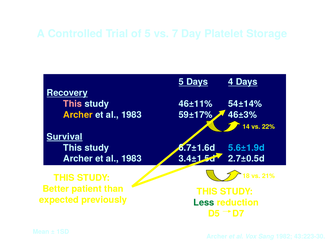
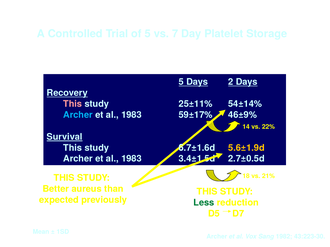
4: 4 -> 2 (231, 82)
46±11%: 46±11% -> 25±11% (196, 104)
Archer colour: yellow -> light blue (78, 115)
46±3%: 46±3% -> 46±9% (243, 115)
5.6±1.9d colour: light blue -> yellow (246, 148)
patient: patient -> aureus (87, 189)
